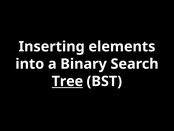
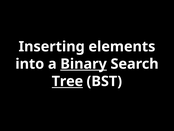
Binary underline: none -> present (84, 64)
